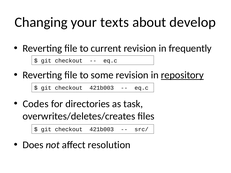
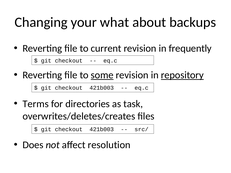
texts: texts -> what (115, 22)
develop: develop -> backups (193, 22)
some underline: none -> present (102, 75)
Codes: Codes -> Terms (36, 104)
